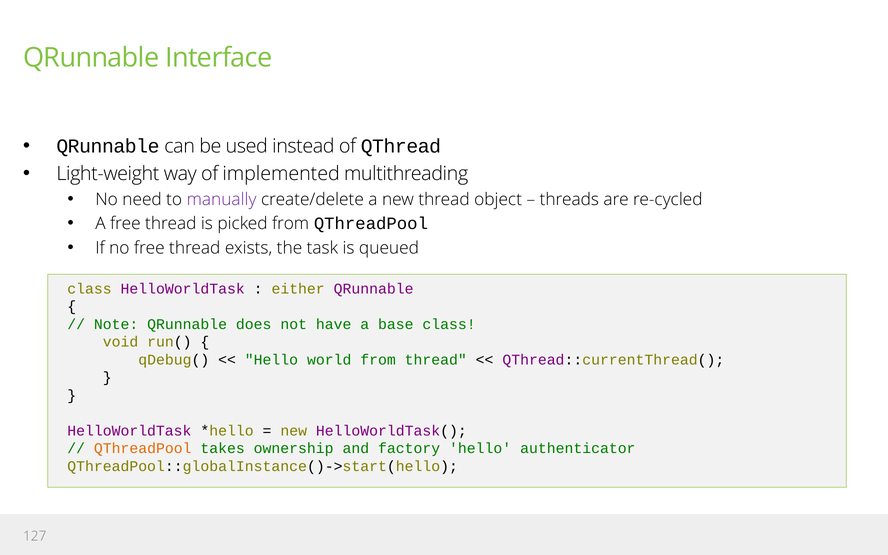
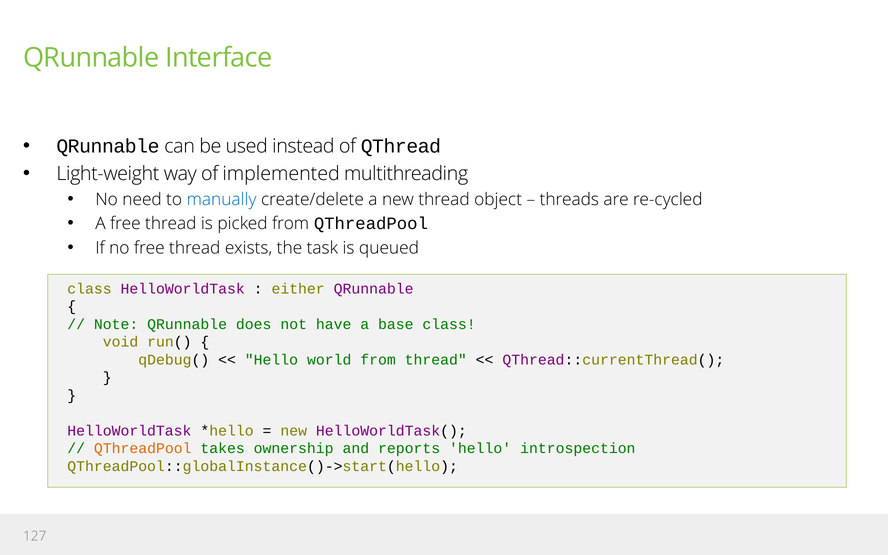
manually colour: purple -> blue (222, 199)
factory: factory -> reports (409, 449)
authenticator: authenticator -> introspection (578, 449)
